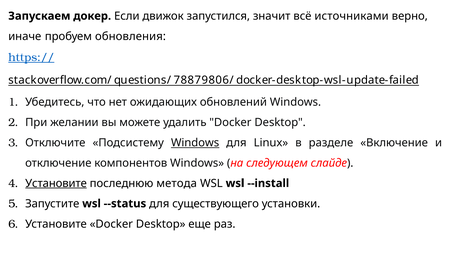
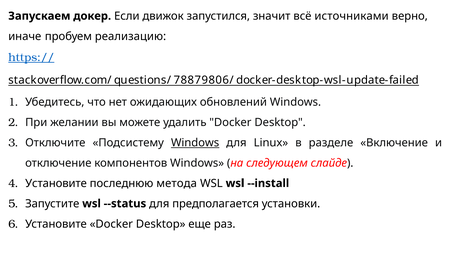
обновления: обновления -> реализацию (130, 36)
Установите underline: present -> none (56, 183)
существующего: существующего -> предполагается (216, 203)
